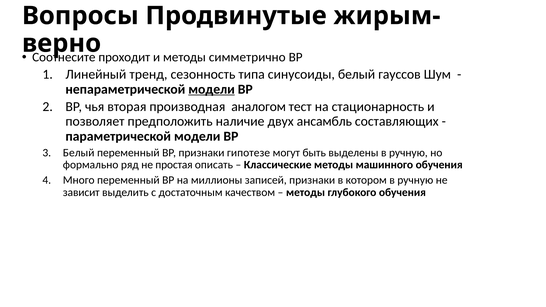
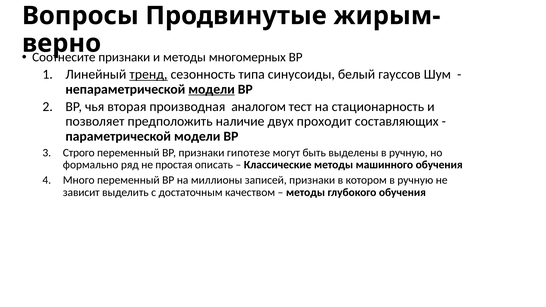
проходит: проходит -> признаки (124, 57)
симметрично: симметрично -> многомерных (247, 57)
тренд underline: none -> present (148, 74)
ансамбль: ансамбль -> проходит (324, 122)
Белый: Белый -> Строго (79, 153)
